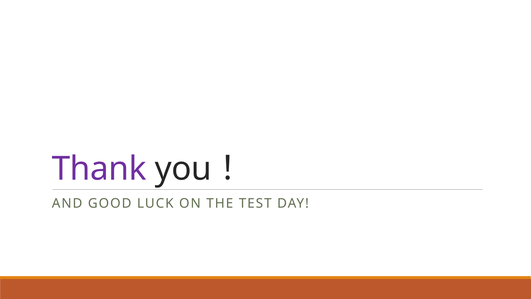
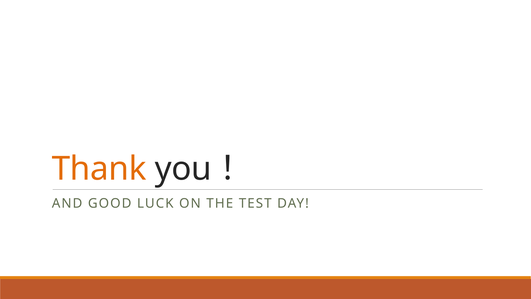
Thank colour: purple -> orange (99, 169)
